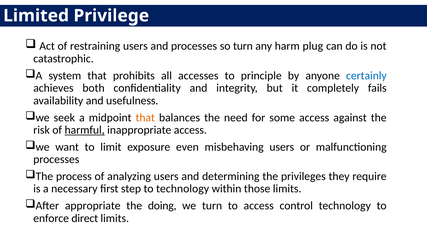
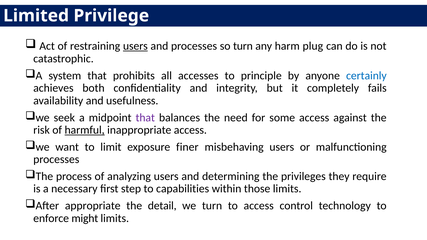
users underline: none -> present (135, 46)
that colour: orange -> purple (145, 118)
even: even -> finer (187, 147)
to technology: technology -> capabilities (183, 189)
doing: doing -> detail (162, 206)
direct: direct -> might (85, 218)
